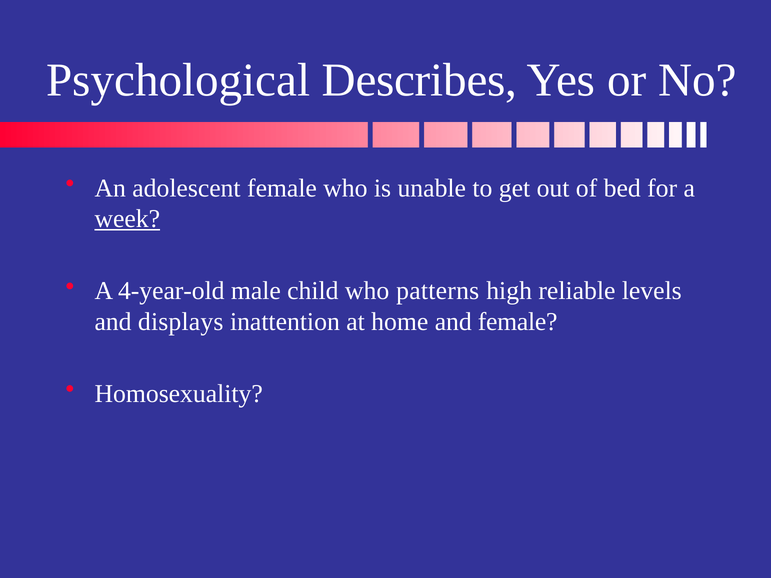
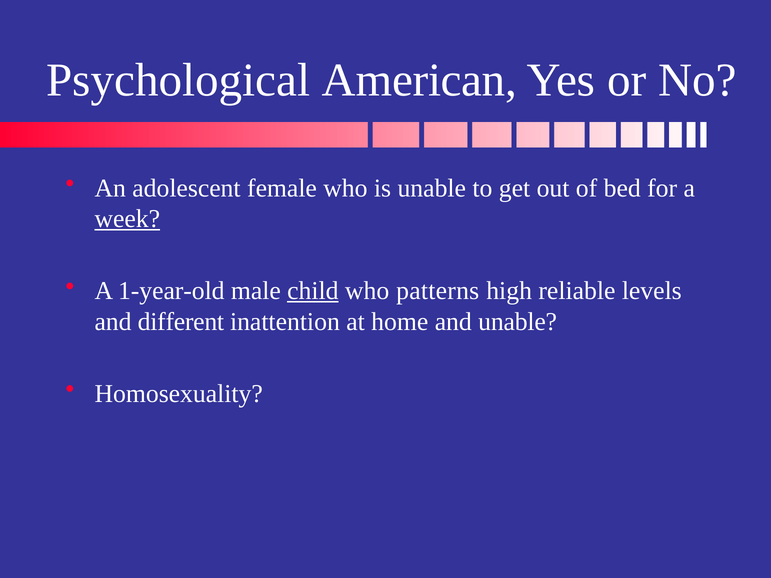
Describes: Describes -> American (419, 80)
4-year-old: 4-year-old -> 1-year-old (171, 291)
child underline: none -> present (313, 291)
displays: displays -> different (181, 322)
and female: female -> unable (518, 322)
